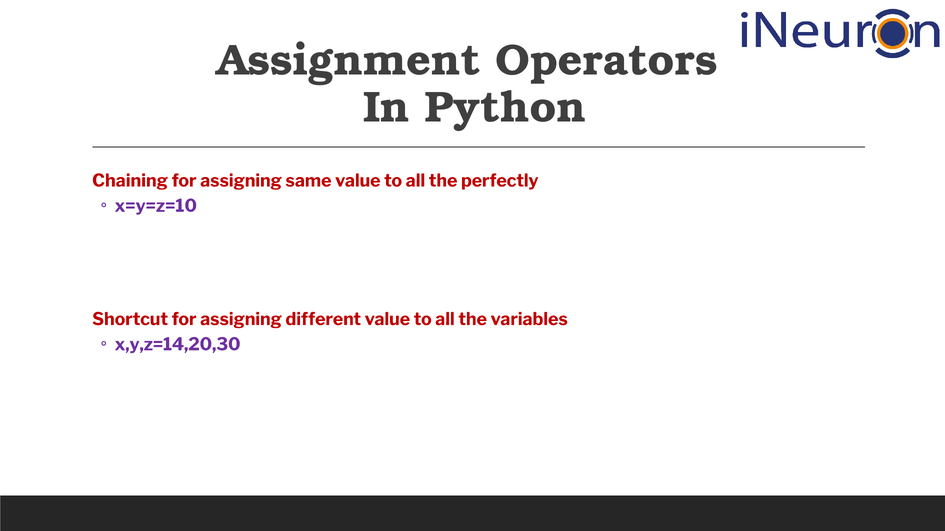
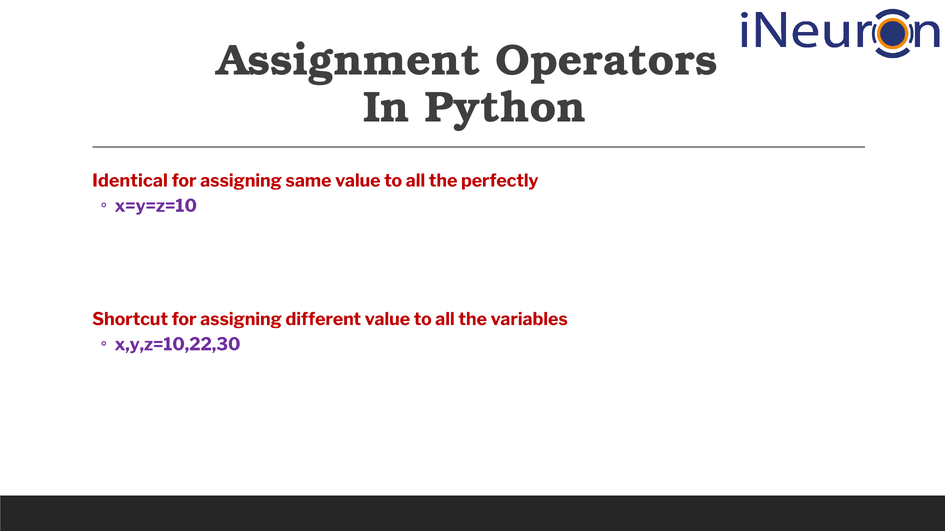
Chaining: Chaining -> Identical (130, 181)
x,y,z=14,20,30: x,y,z=14,20,30 -> x,y,z=10,22,30 (178, 345)
